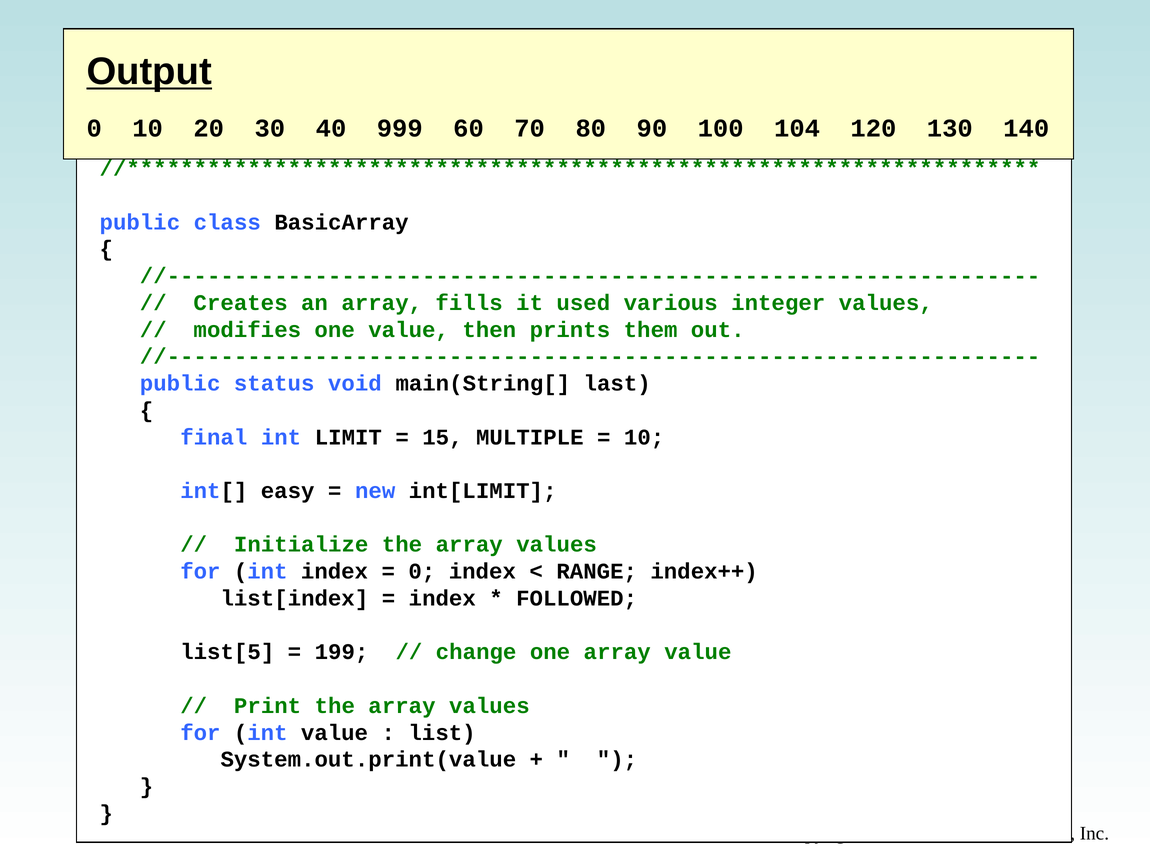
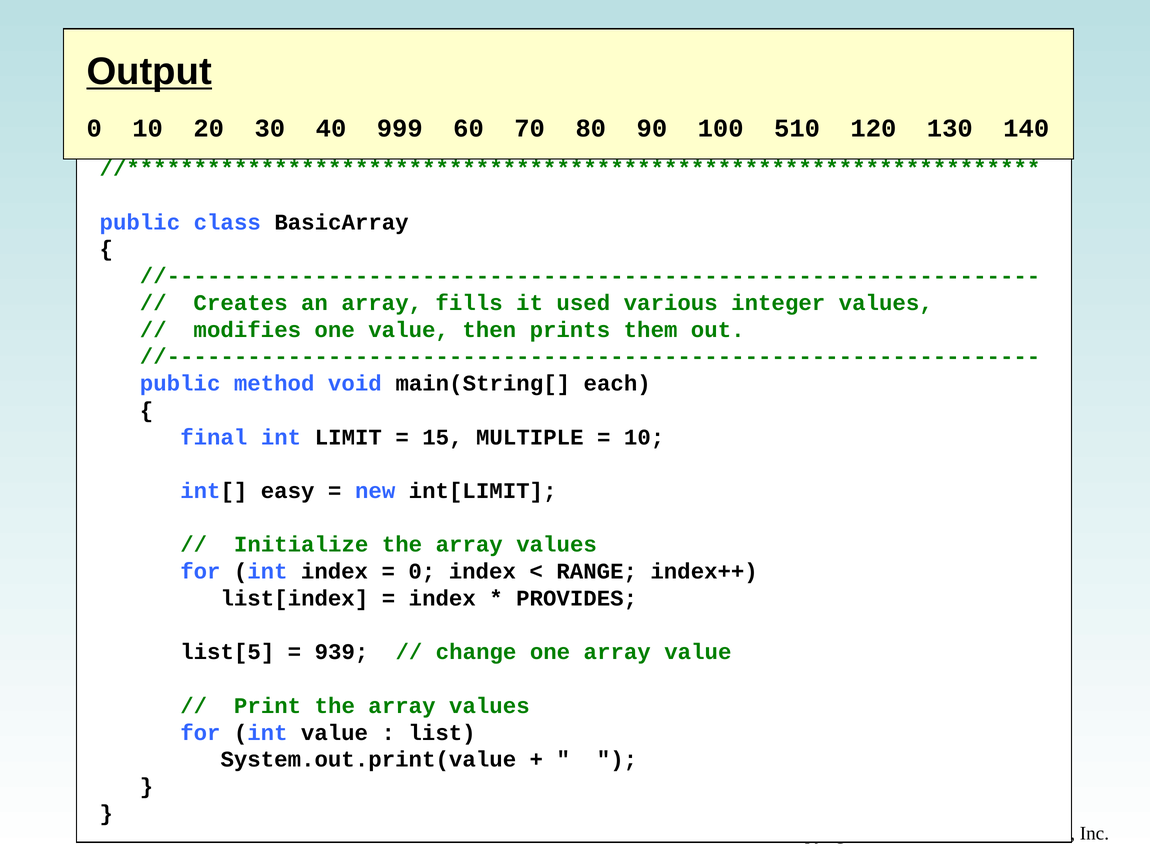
104: 104 -> 510 (797, 128)
status: status -> method (274, 383)
last: last -> each (617, 383)
FOLLOWED: FOLLOWED -> PROVIDES (577, 598)
199: 199 -> 939 (342, 652)
